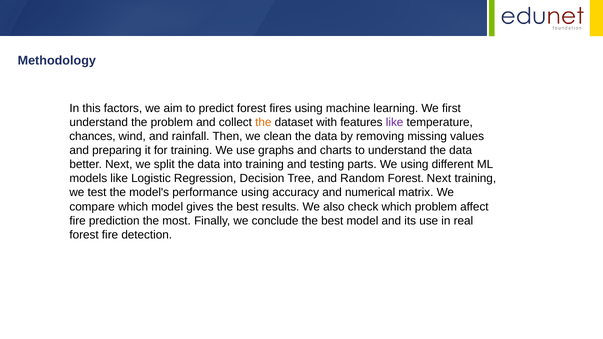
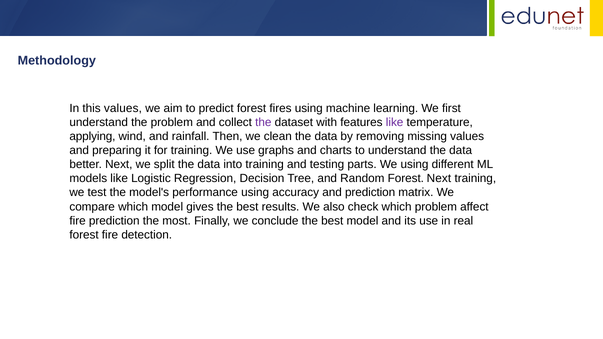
this factors: factors -> values (123, 108)
the colour: orange -> purple (263, 122)
chances: chances -> applying (92, 136)
and numerical: numerical -> prediction (370, 193)
